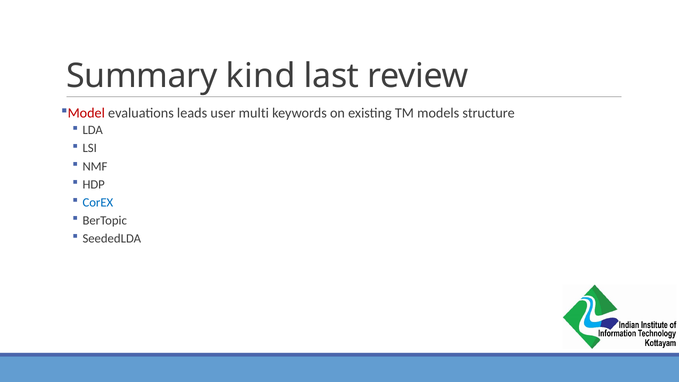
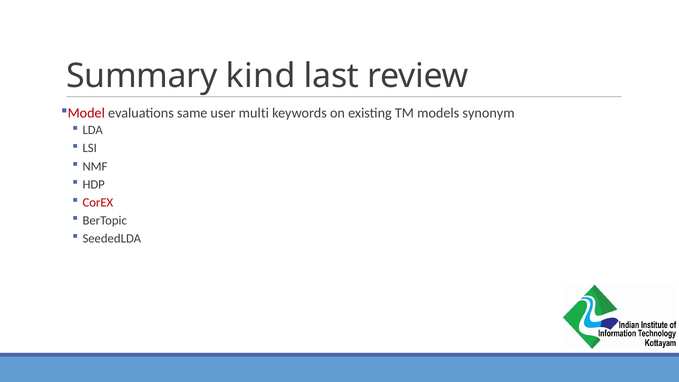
leads: leads -> same (192, 113)
structure: structure -> synonym (489, 113)
CorEX colour: blue -> red (98, 202)
